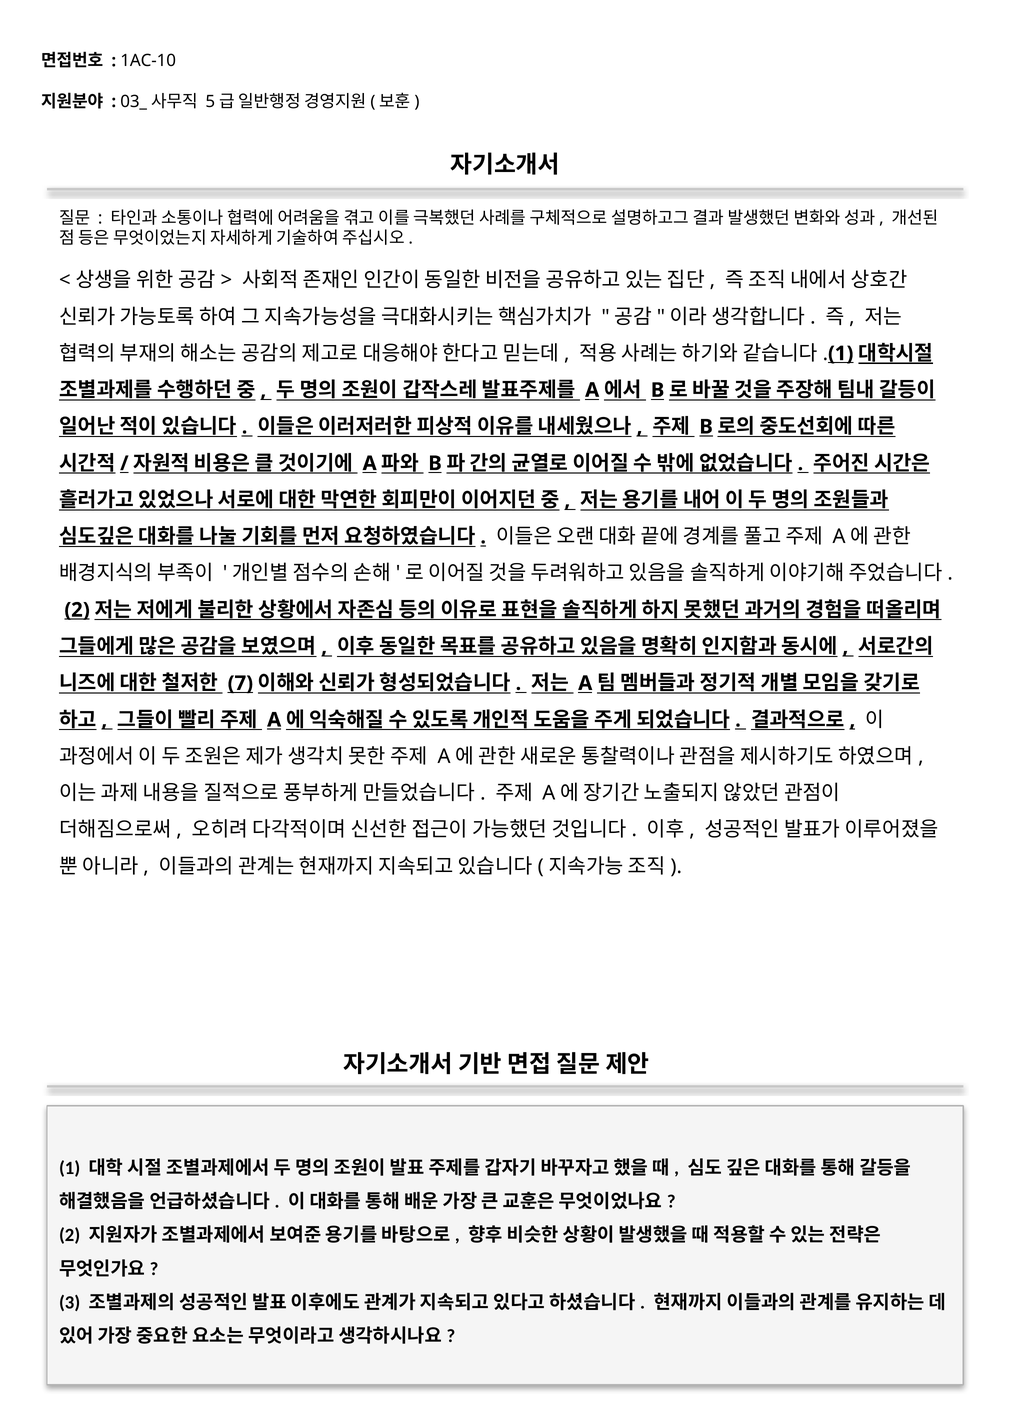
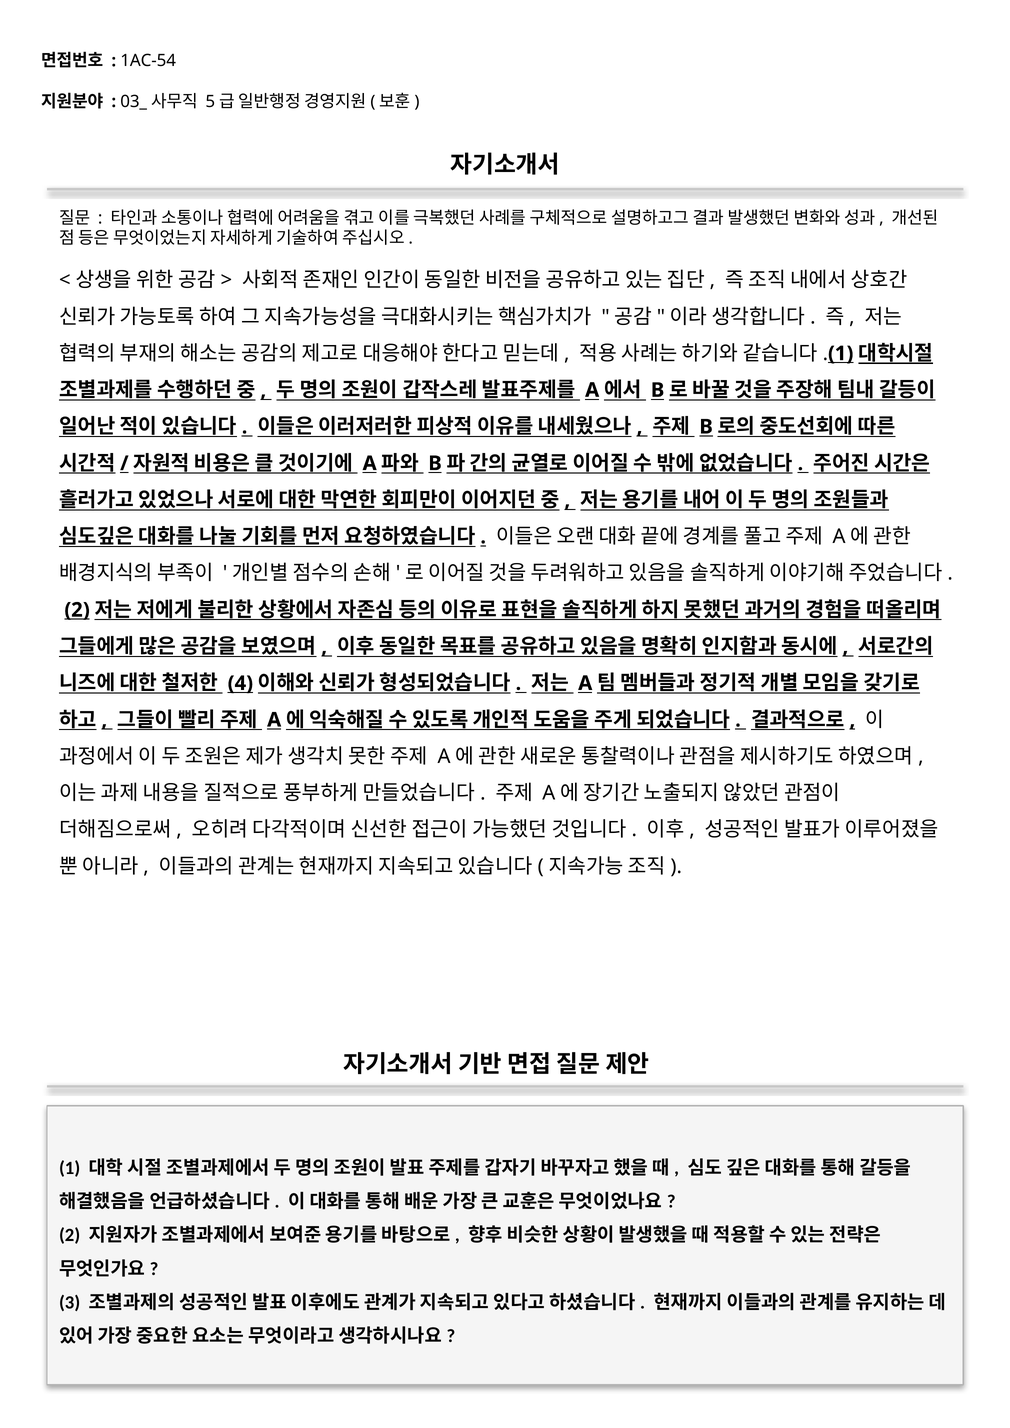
1AC-10: 1AC-10 -> 1AC-54 (148, 61)
7: 7 -> 4 (240, 683)
